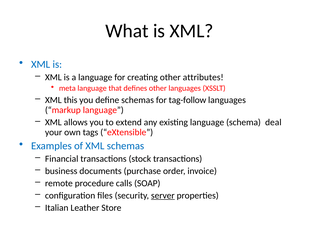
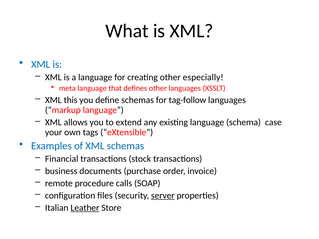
attributes: attributes -> especially (203, 77)
deal: deal -> case (273, 123)
Leather underline: none -> present (85, 208)
